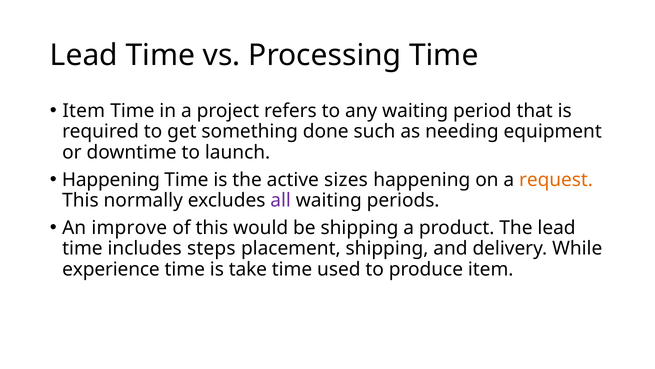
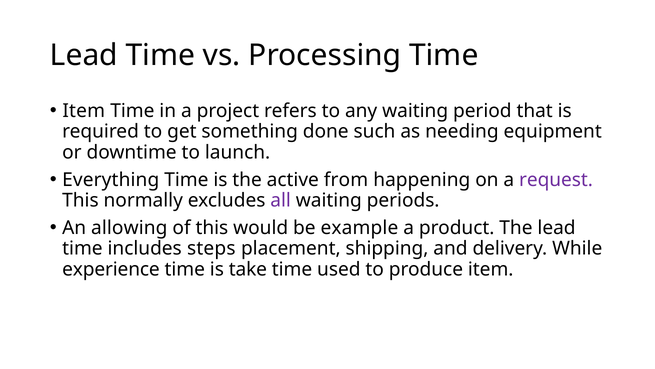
Happening: Happening -> Everything (111, 179)
sizes: sizes -> from (346, 179)
request colour: orange -> purple (556, 179)
improve: improve -> allowing (129, 228)
be shipping: shipping -> example (359, 228)
